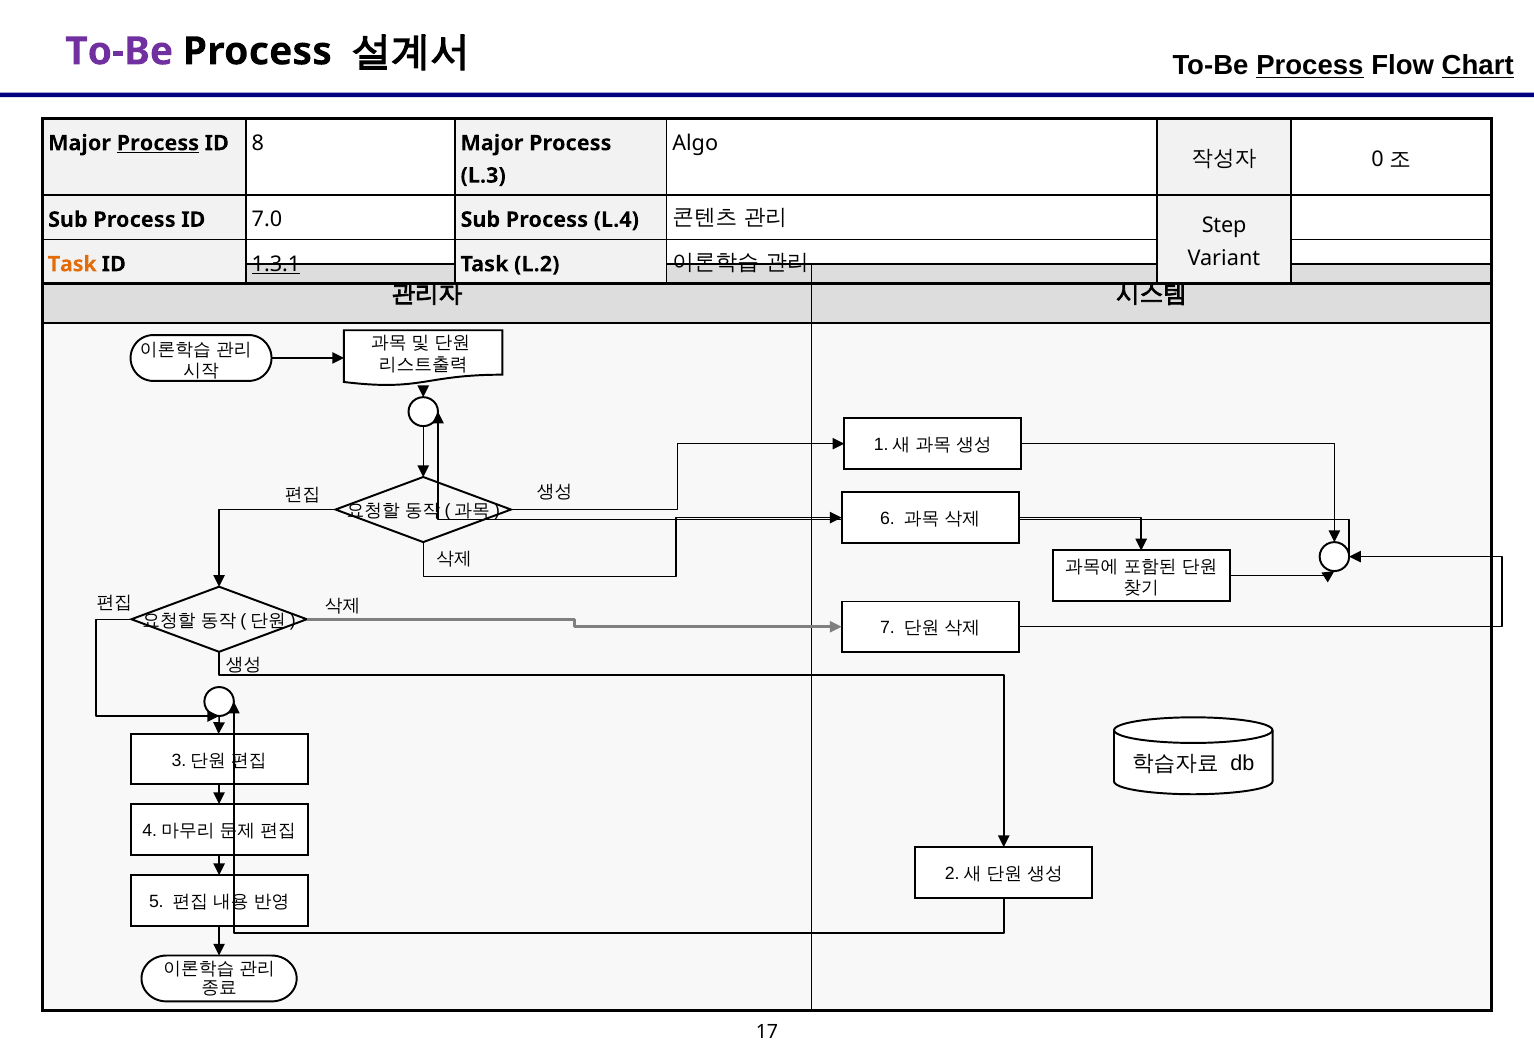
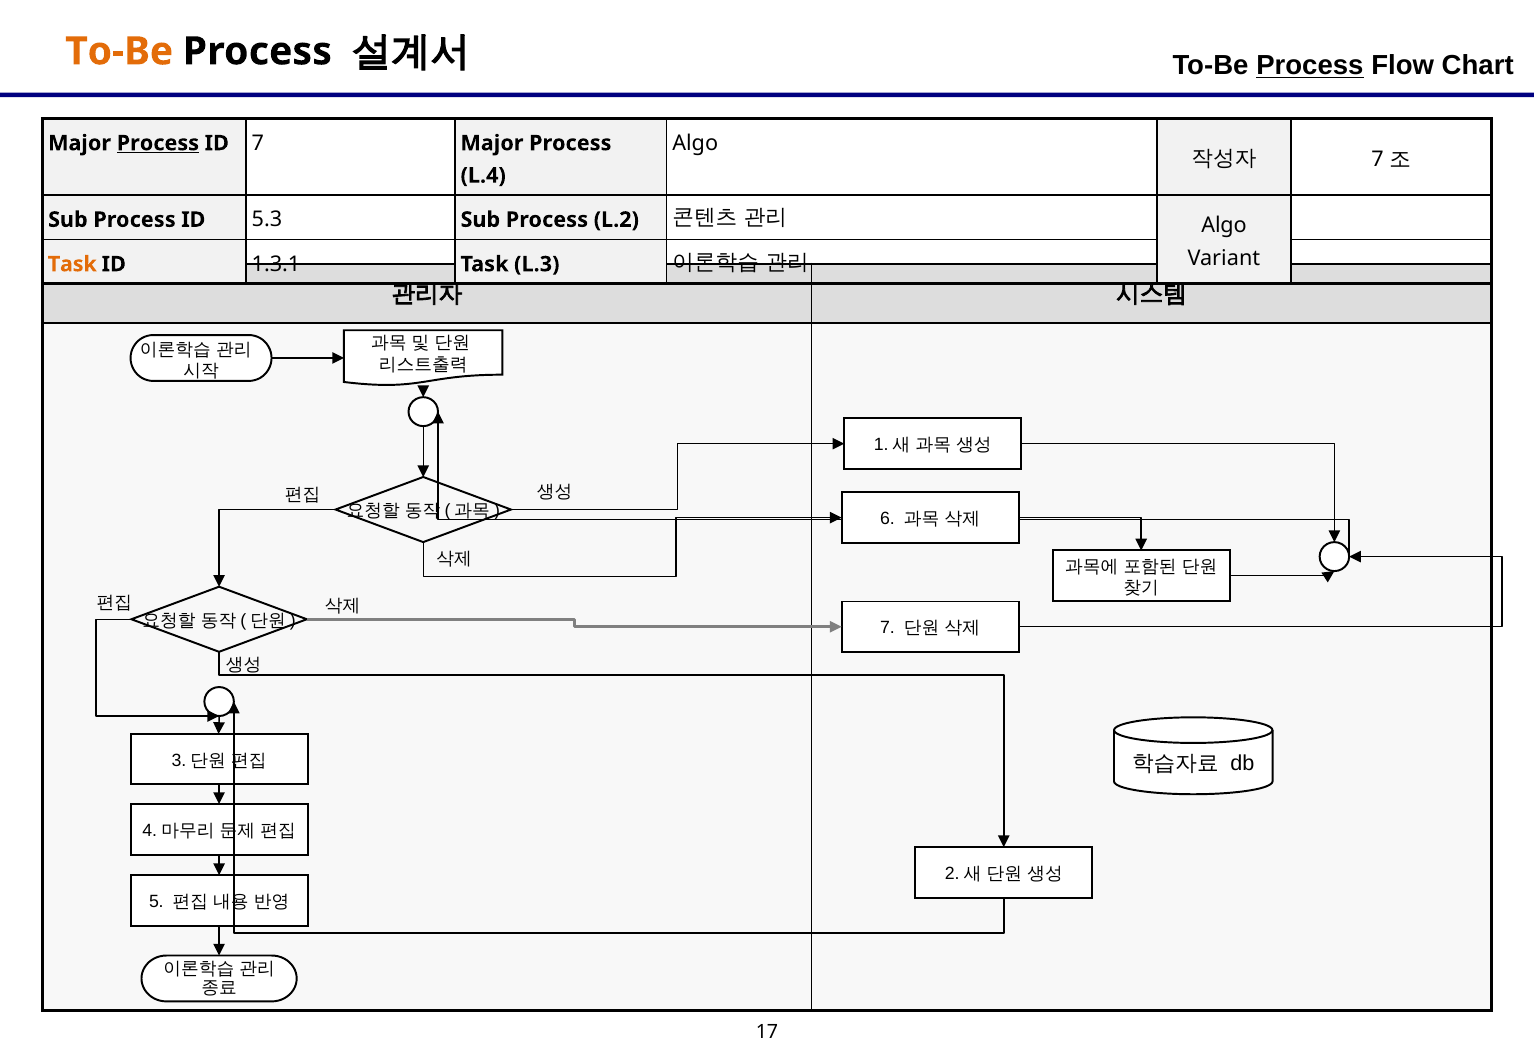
To-Be colour: purple -> orange (119, 51)
Chart underline: present -> none (1478, 66)
ID 8: 8 -> 7 (258, 143)
0: 0 -> 7 (1377, 159)
L.3: L.3 -> L.4 (483, 176)
7.0: 7.0 -> 5.3 (267, 220)
L.4: L.4 -> L.2 (616, 220)
Step: Step -> Algo (1224, 226)
1.3.1 underline: present -> none (276, 264)
L.2: L.2 -> L.3 (537, 264)
